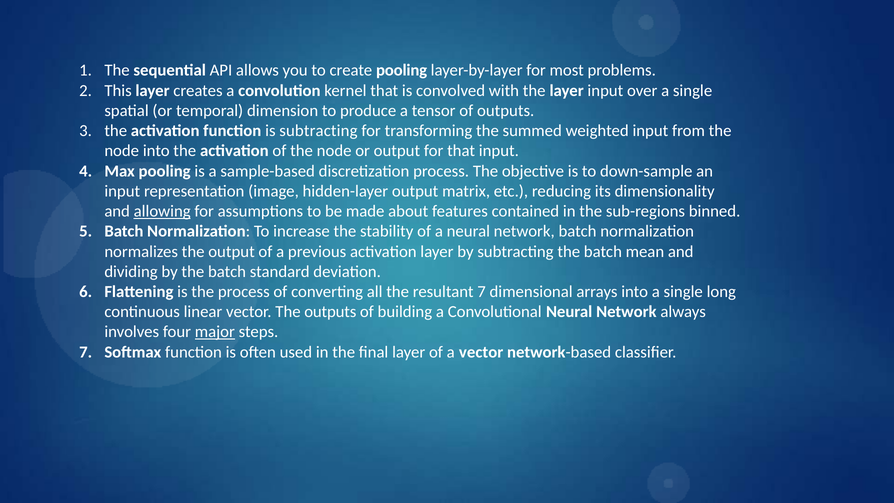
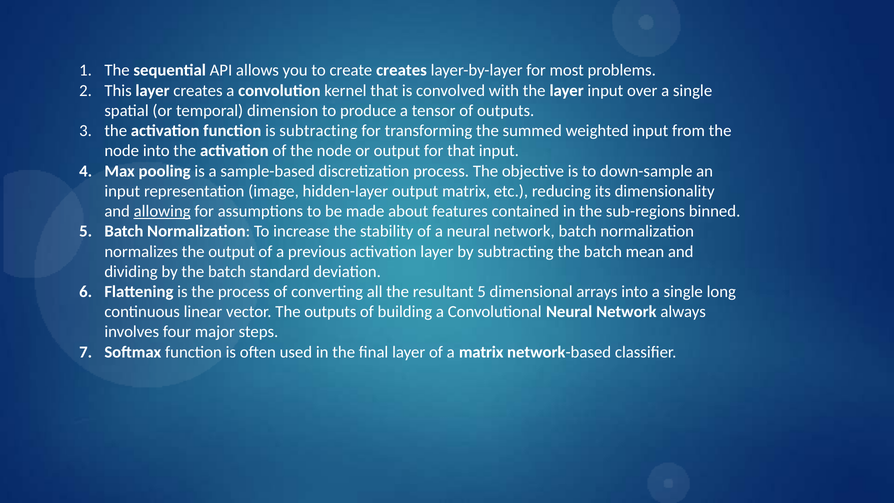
create pooling: pooling -> creates (402, 70)
resultant 7: 7 -> 5 (482, 292)
major underline: present -> none (215, 332)
a vector: vector -> matrix (481, 352)
